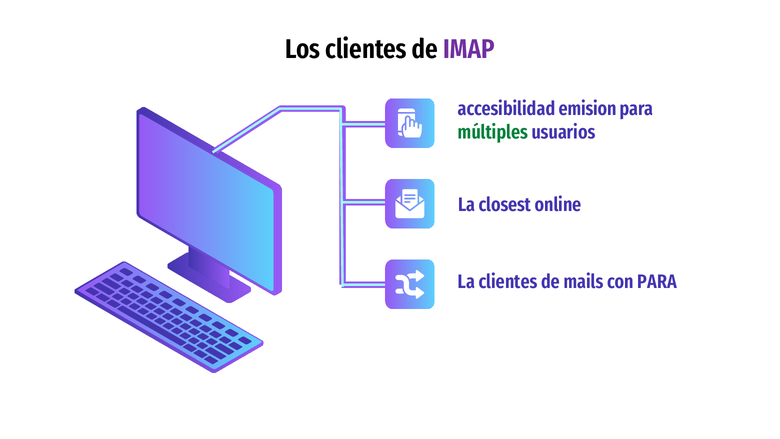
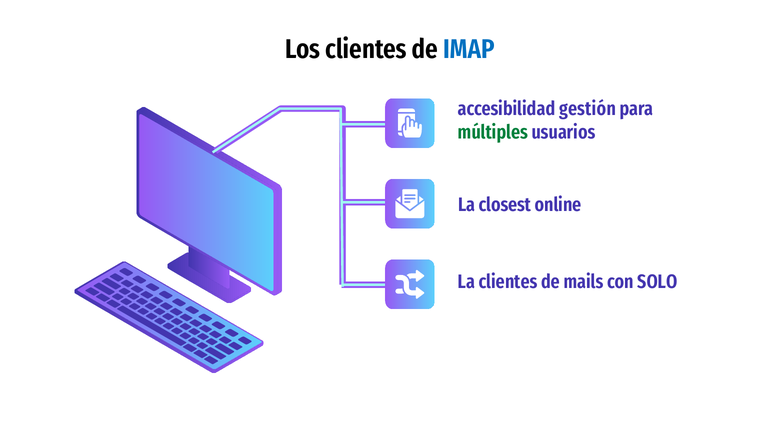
IMAP colour: purple -> blue (469, 49)
emision: emision -> gestión (588, 109)
con PARA: PARA -> SOLO (657, 282)
